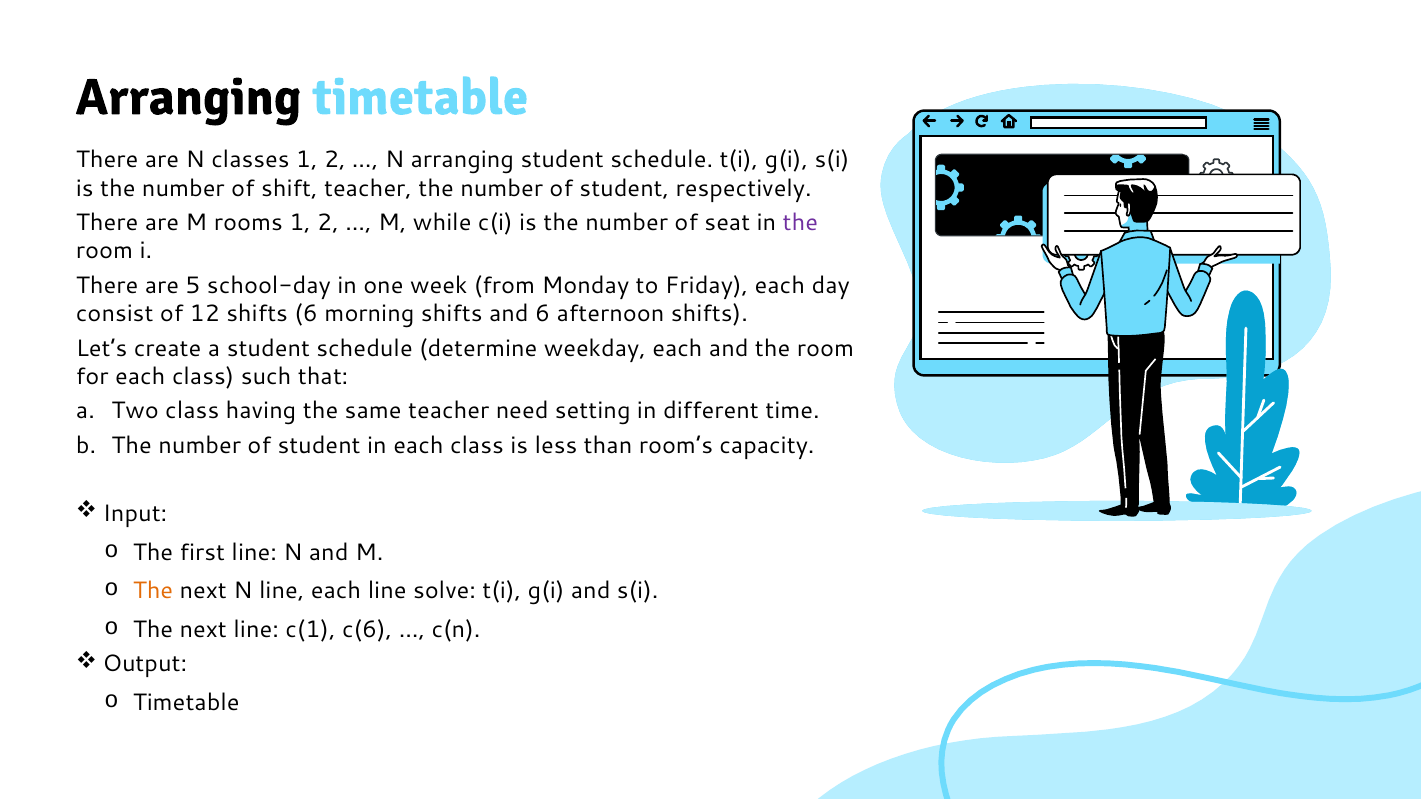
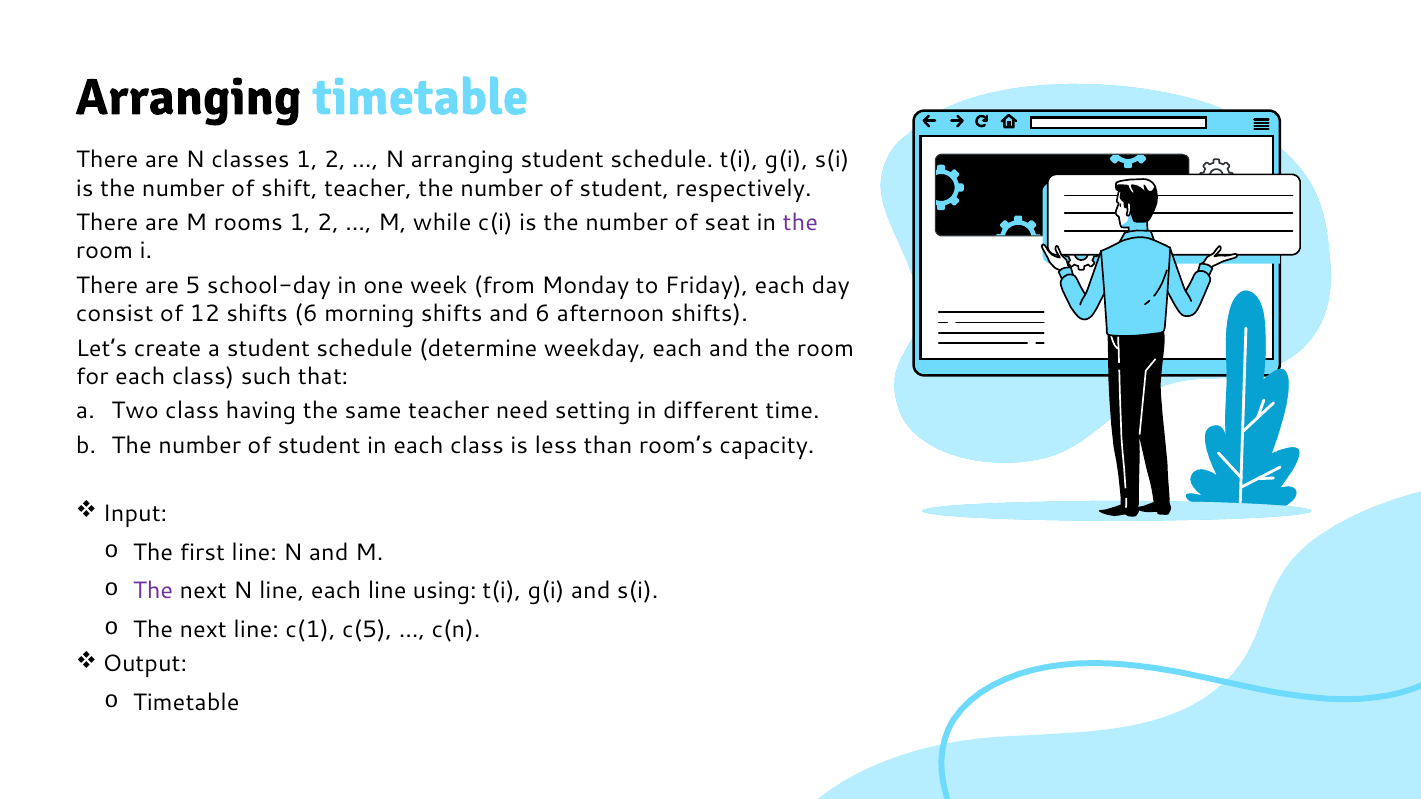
The colour: orange -> purple (153, 591)
solve: solve -> using (445, 591)
c(6: c(6 -> c(5 (367, 630)
